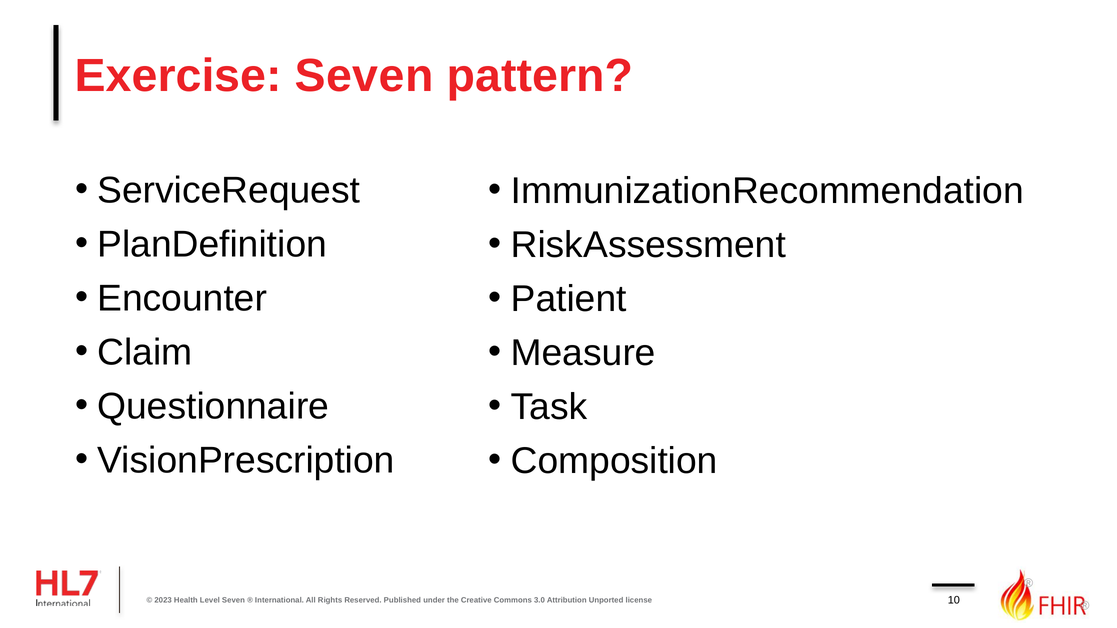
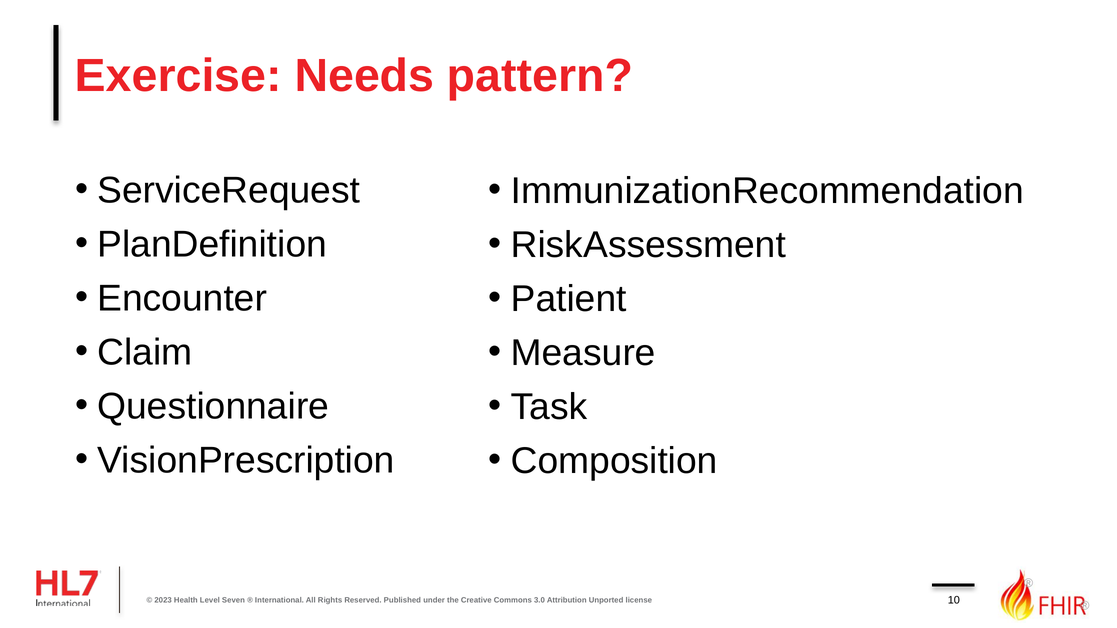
Exercise Seven: Seven -> Needs (364, 76)
